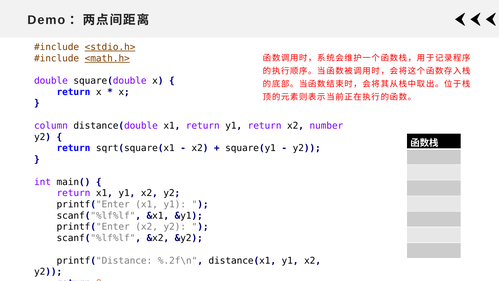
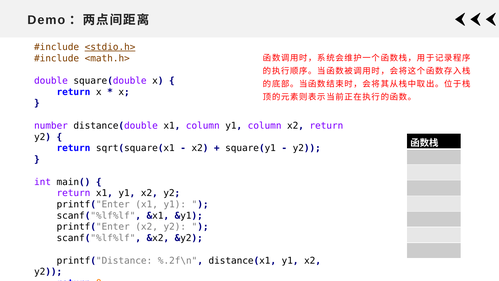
<math.h> underline: present -> none (107, 58)
column: column -> number (51, 126)
x1 return: return -> column (203, 126)
y1 return: return -> column (265, 126)
x2 number: number -> return (326, 126)
